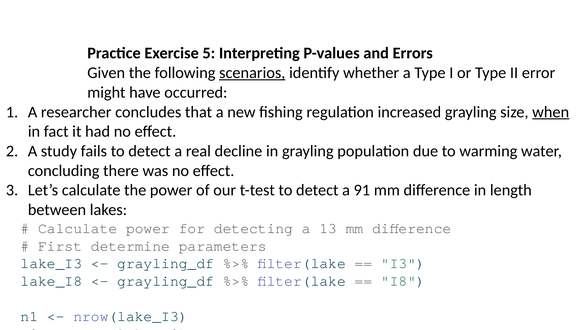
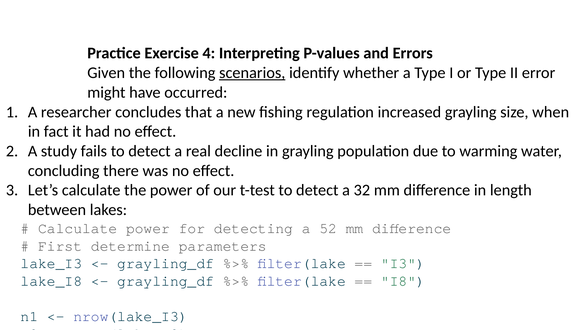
5: 5 -> 4 (209, 53)
when underline: present -> none (551, 112)
91: 91 -> 32 (362, 190)
13: 13 -> 52 (328, 228)
